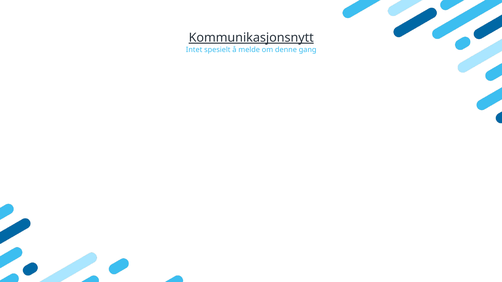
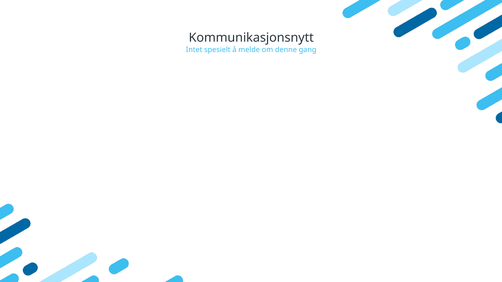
Kommunikasjonsnytt underline: present -> none (251, 38)
